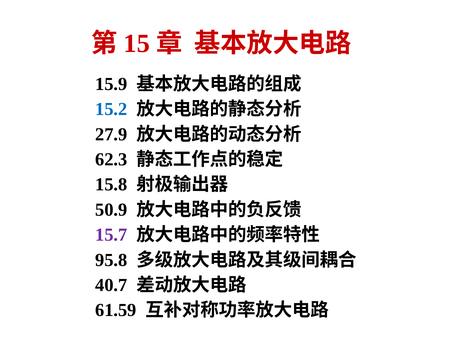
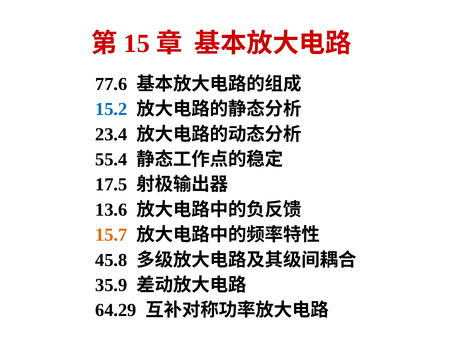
15.9: 15.9 -> 77.6 (111, 84)
27.9: 27.9 -> 23.4 (111, 134)
62.3: 62.3 -> 55.4 (111, 159)
15.8: 15.8 -> 17.5 (111, 185)
50.9: 50.9 -> 13.6 (111, 210)
15.7 colour: purple -> orange (111, 235)
95.8: 95.8 -> 45.8 (111, 260)
40.7: 40.7 -> 35.9 (111, 285)
61.59: 61.59 -> 64.29 (116, 310)
